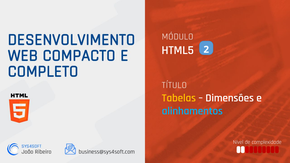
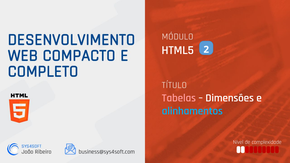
Tabelas colour: yellow -> pink (179, 98)
